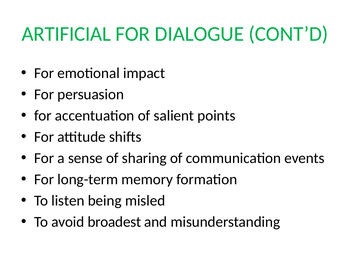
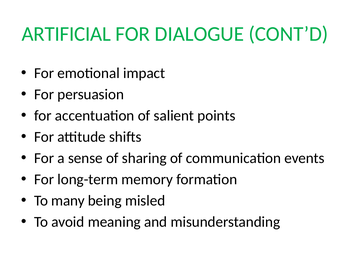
listen: listen -> many (68, 200)
broadest: broadest -> meaning (114, 222)
